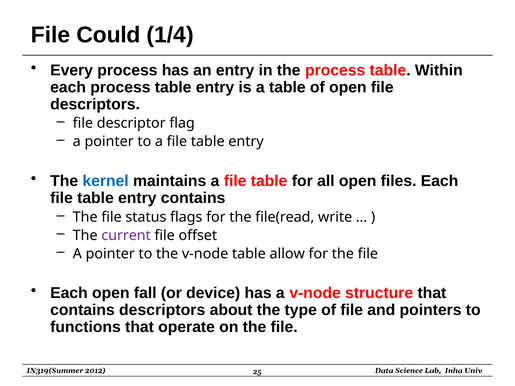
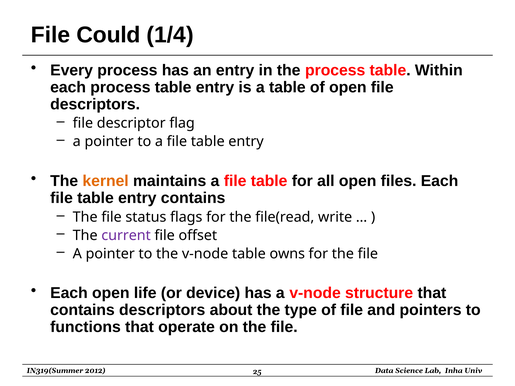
kernel colour: blue -> orange (106, 181)
allow: allow -> owns (287, 254)
fall: fall -> life (145, 293)
